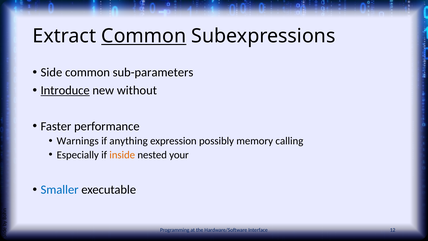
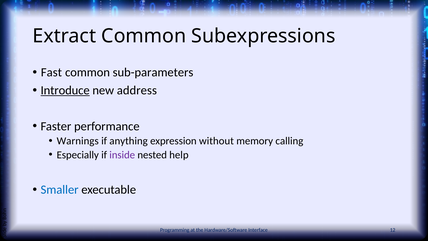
Common underline: present -> none (144, 36)
Side: Side -> Fast (51, 72)
without: without -> address (137, 90)
possibly: possibly -> without (216, 141)
inside colour: orange -> purple (122, 155)
your: your -> help (179, 155)
